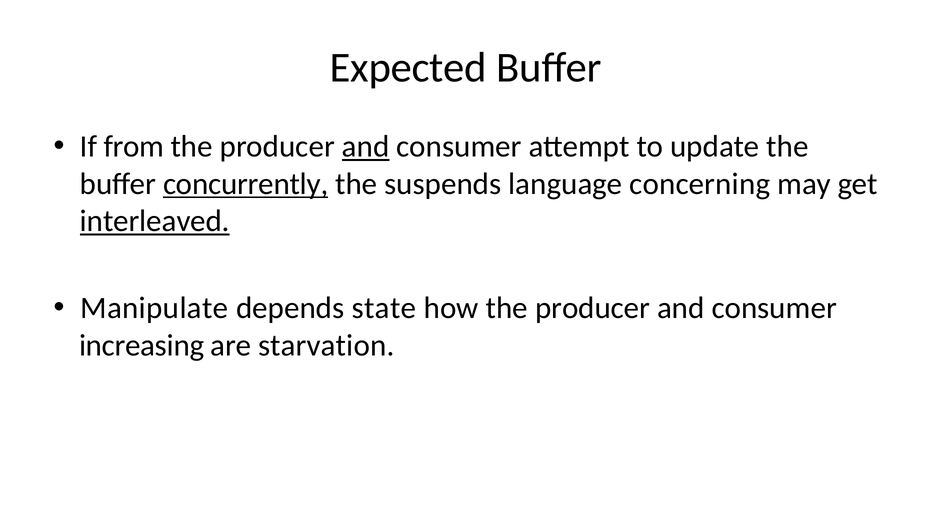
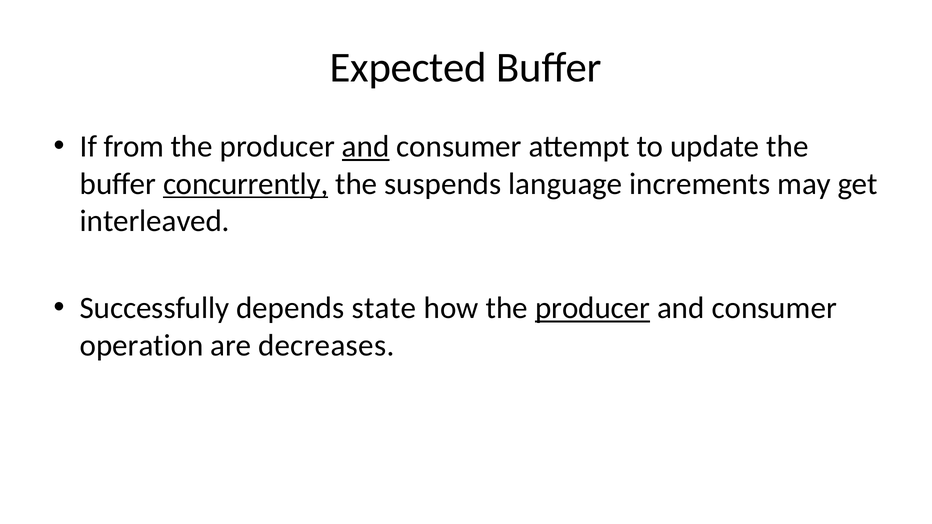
concerning: concerning -> increments (700, 184)
interleaved underline: present -> none (155, 221)
Manipulate: Manipulate -> Successfully (154, 308)
producer underline: none -> present (593, 308)
increasing: increasing -> operation (142, 346)
starvation: starvation -> decreases (326, 346)
